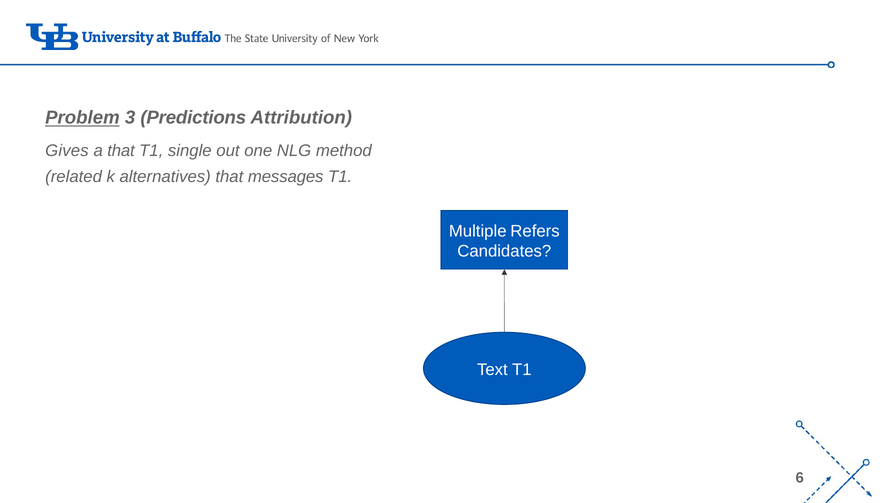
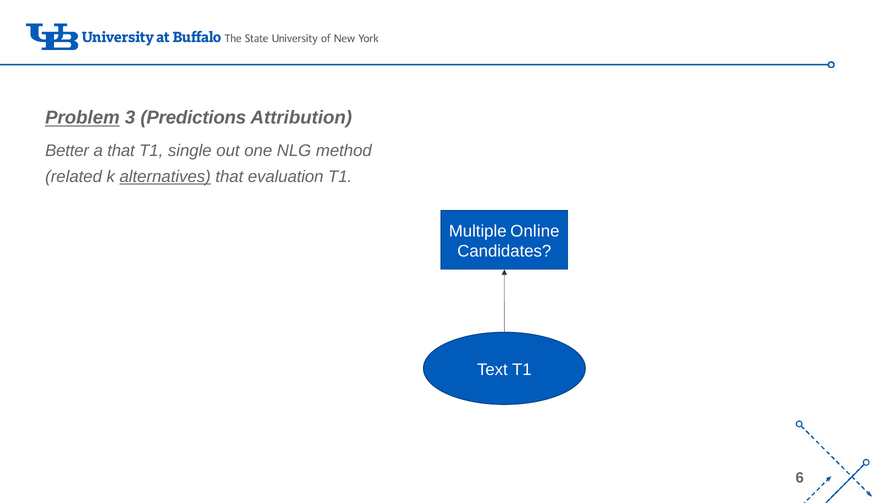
Gives: Gives -> Better (67, 151)
alternatives underline: none -> present (165, 177)
messages: messages -> evaluation (286, 177)
Refers: Refers -> Online (535, 231)
